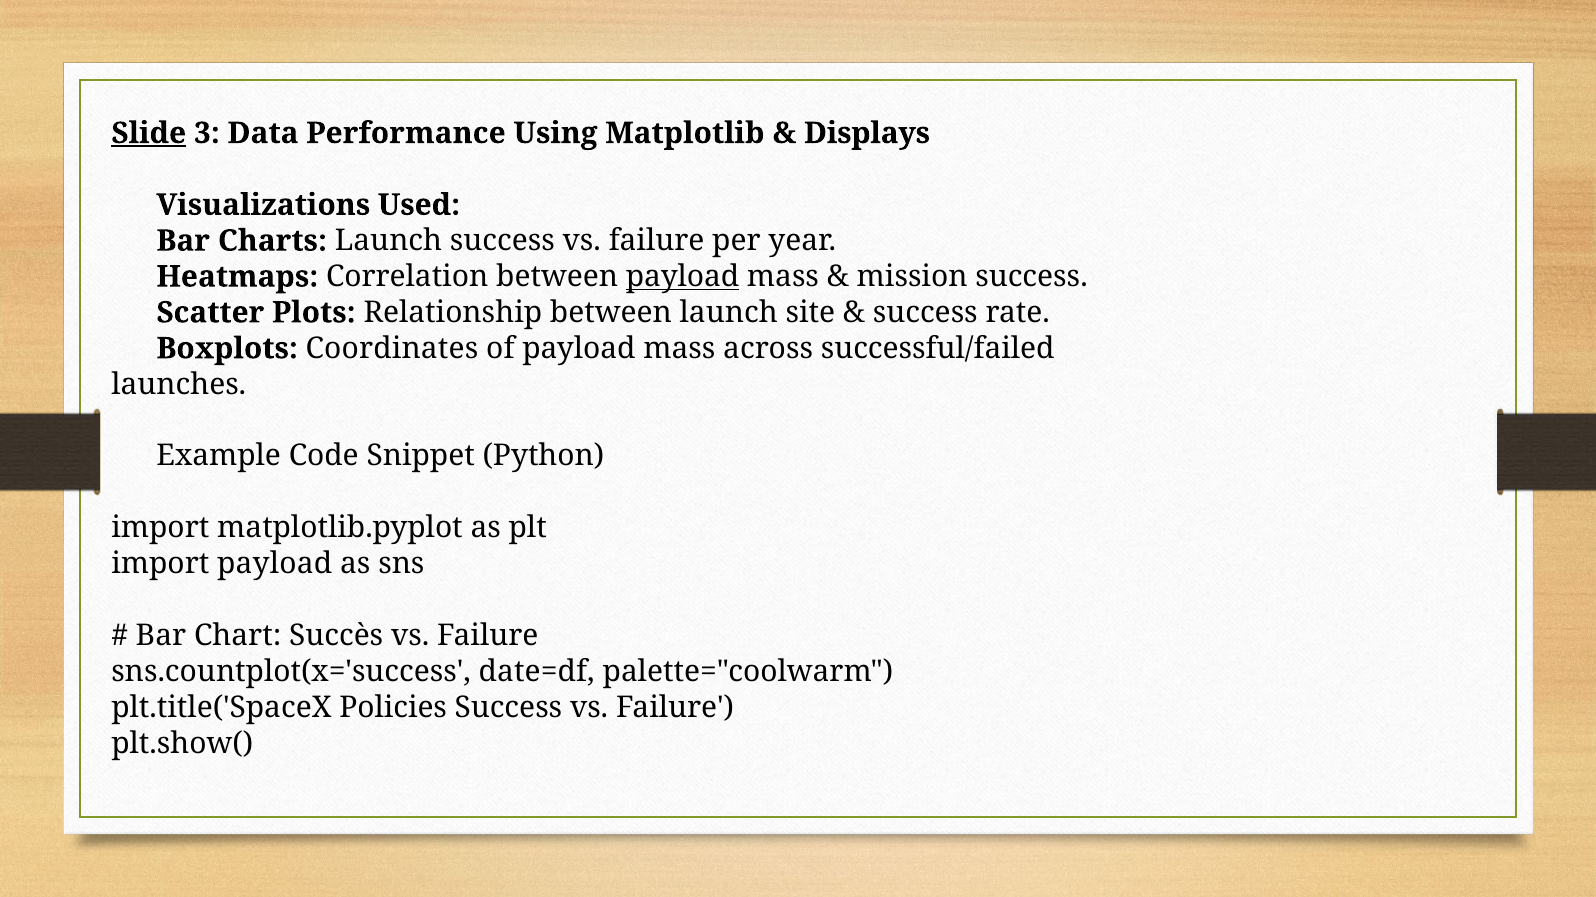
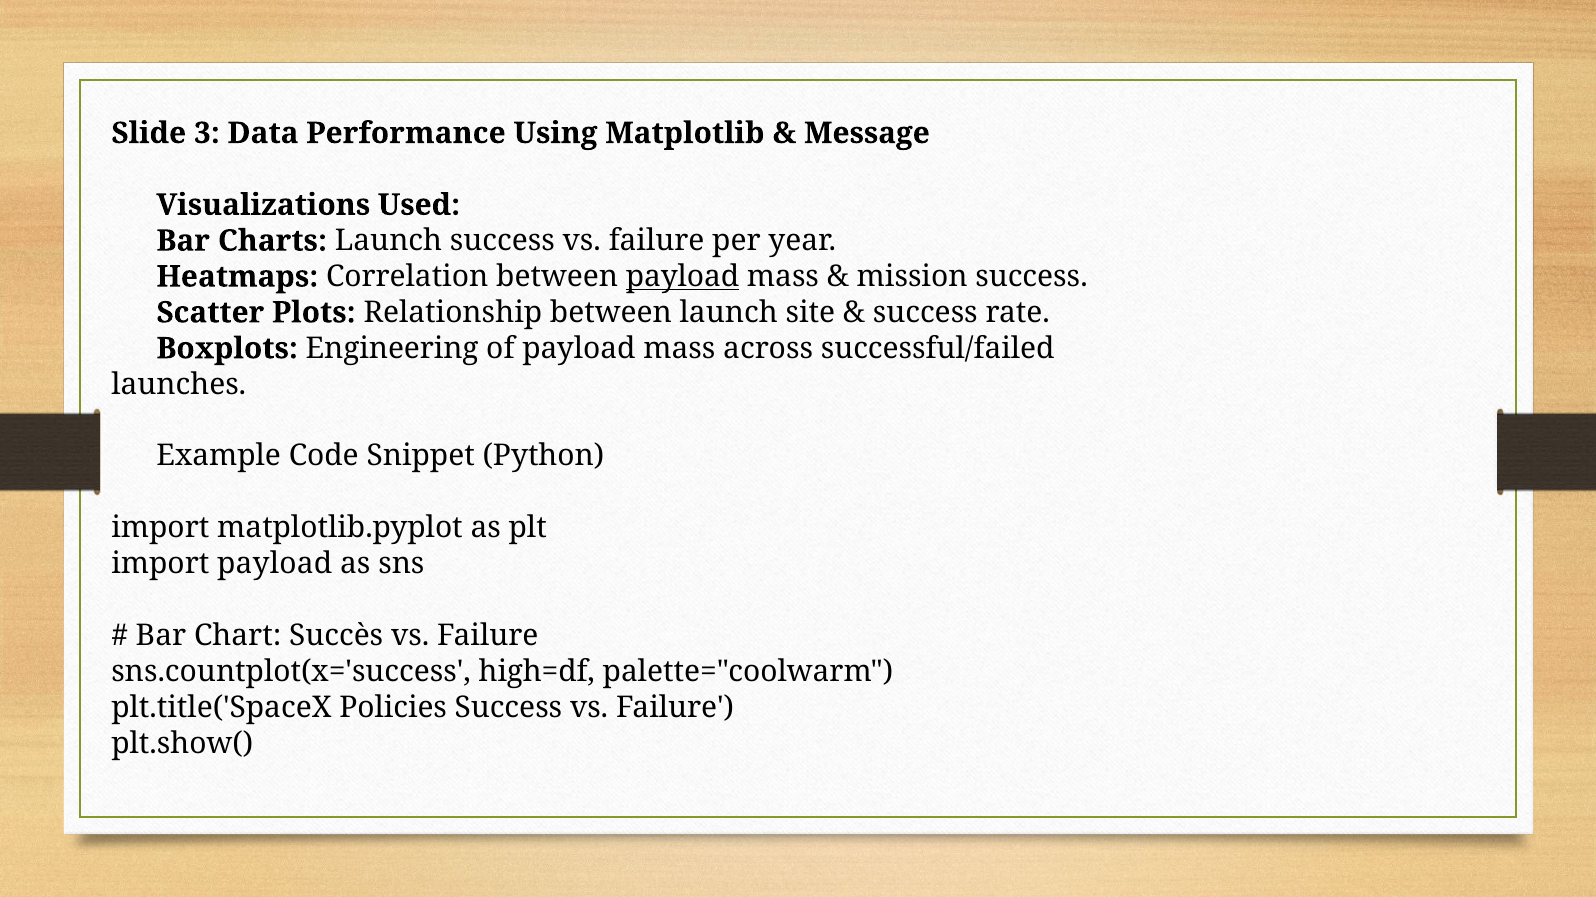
Slide underline: present -> none (149, 133)
Displays: Displays -> Message (867, 133)
Coordinates: Coordinates -> Engineering (392, 349)
date=df: date=df -> high=df (537, 672)
